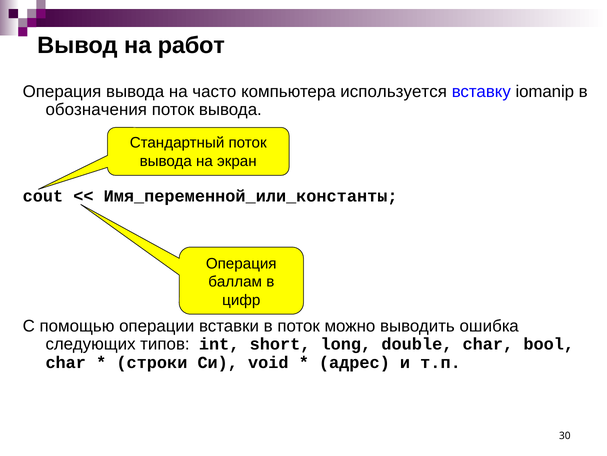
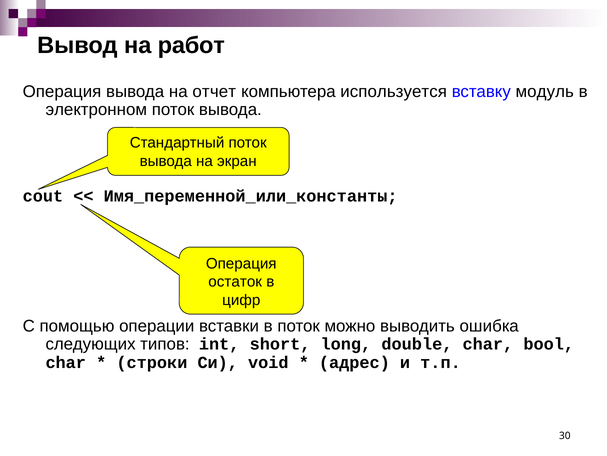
часто: часто -> отчет (214, 92)
iomanip: iomanip -> модуль (545, 92)
обозначения: обозначения -> электронном (96, 110)
баллам: баллам -> остаток (235, 281)
